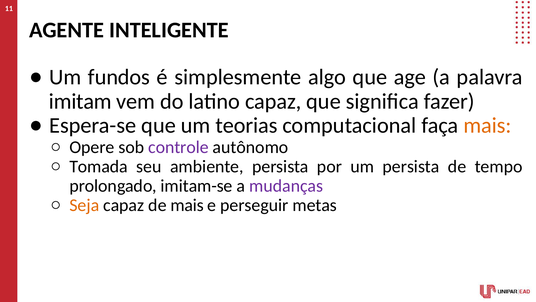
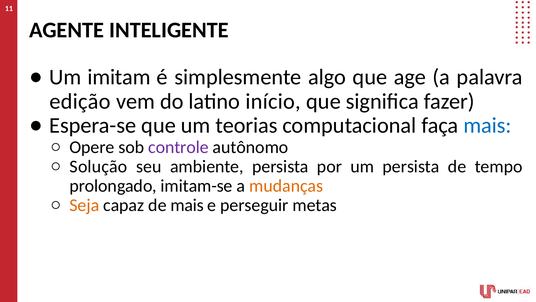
fundos: fundos -> imitam (119, 77)
imitam: imitam -> edição (80, 101)
latino capaz: capaz -> início (273, 101)
mais colour: orange -> blue (487, 125)
Tomada: Tomada -> Solução (98, 166)
mudanças colour: purple -> orange (286, 186)
